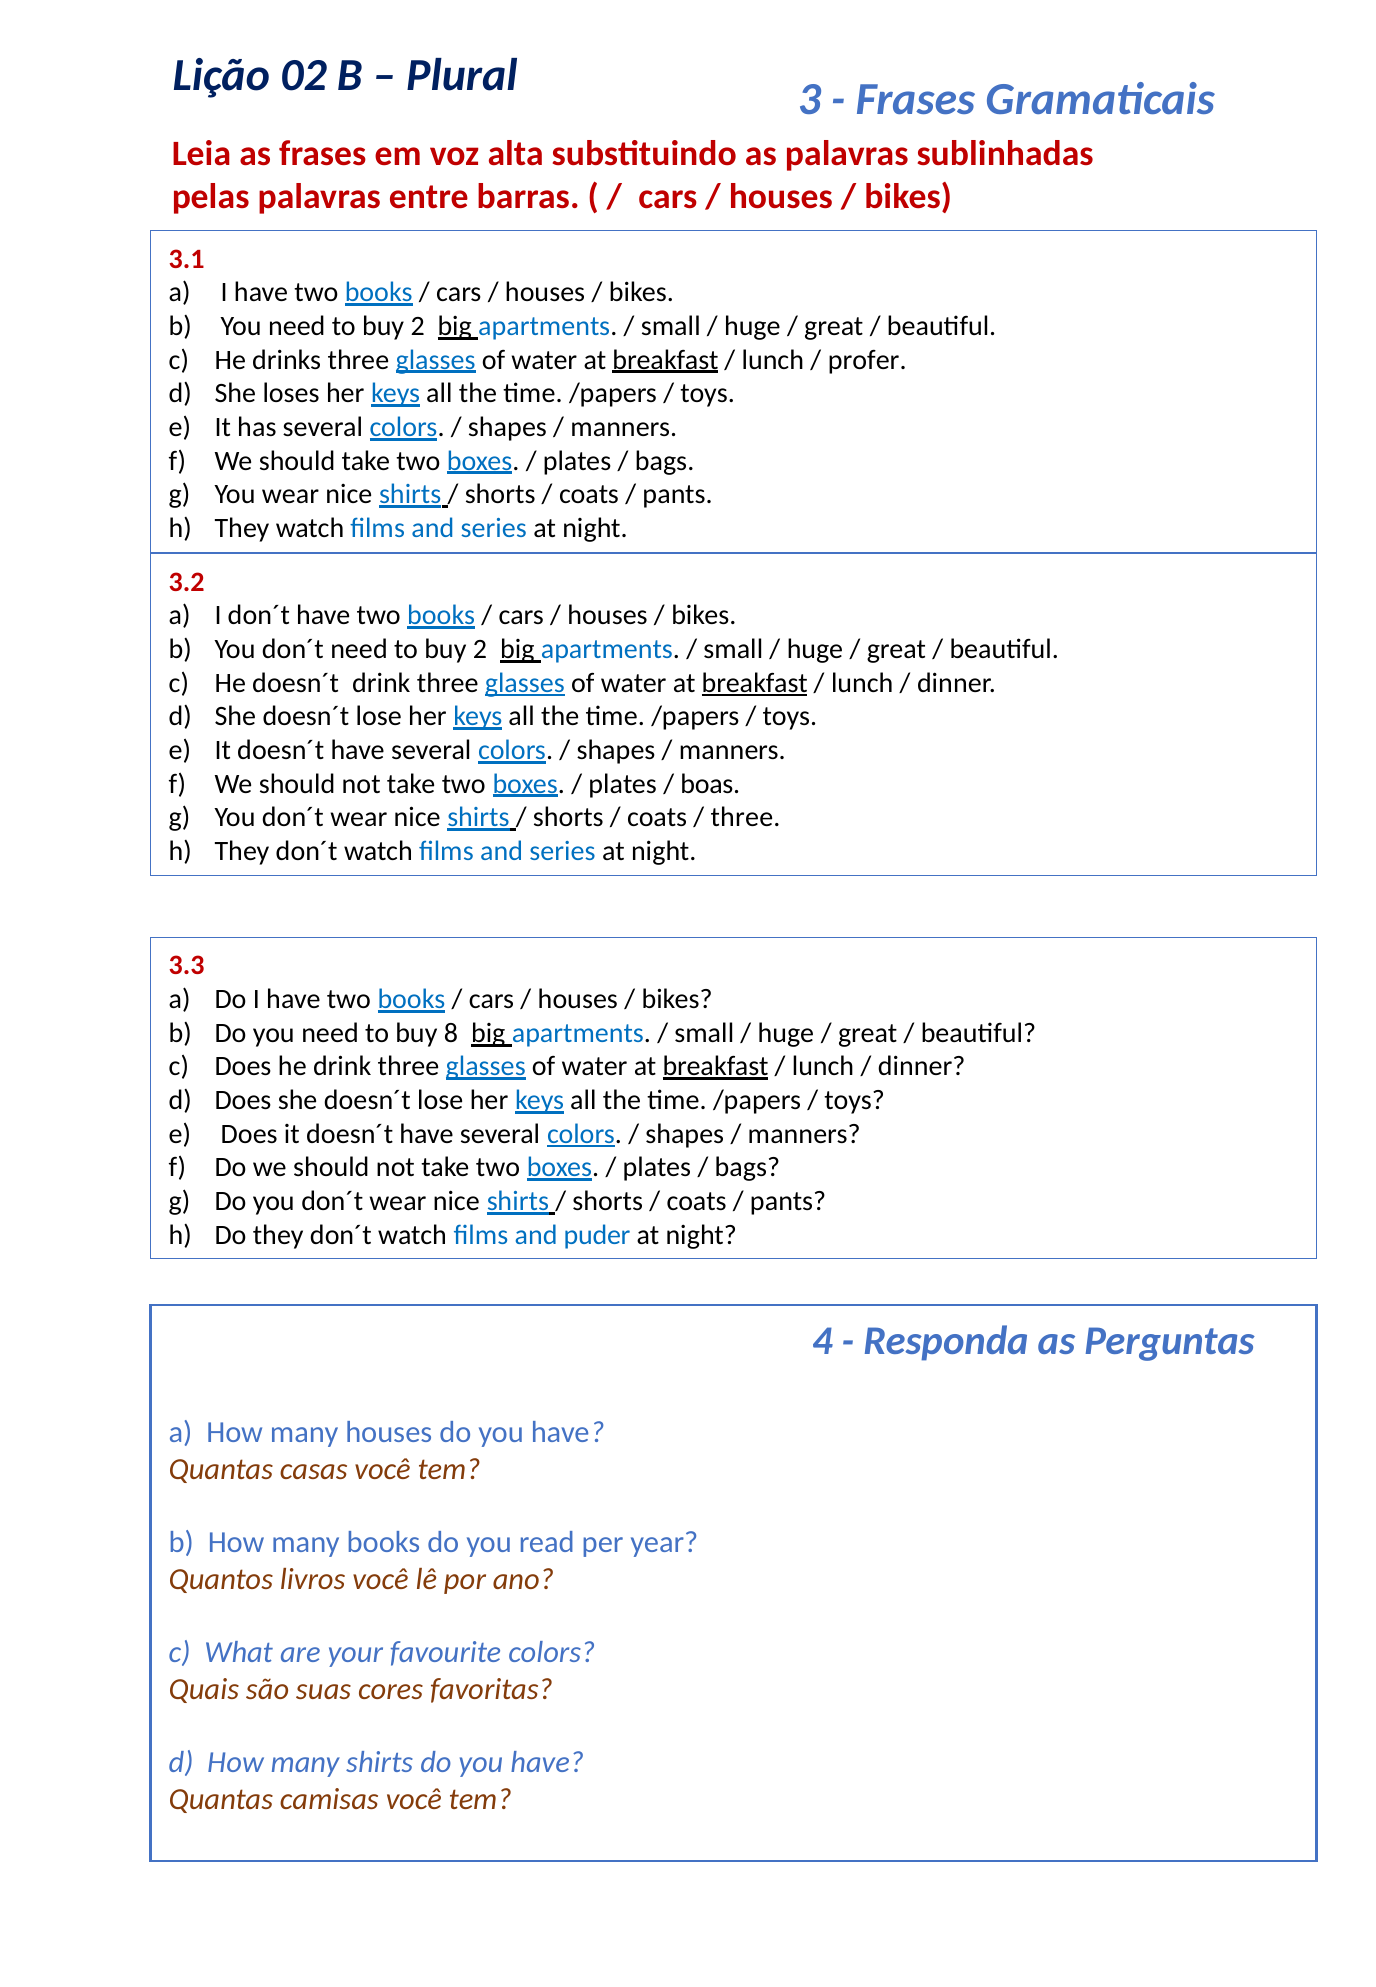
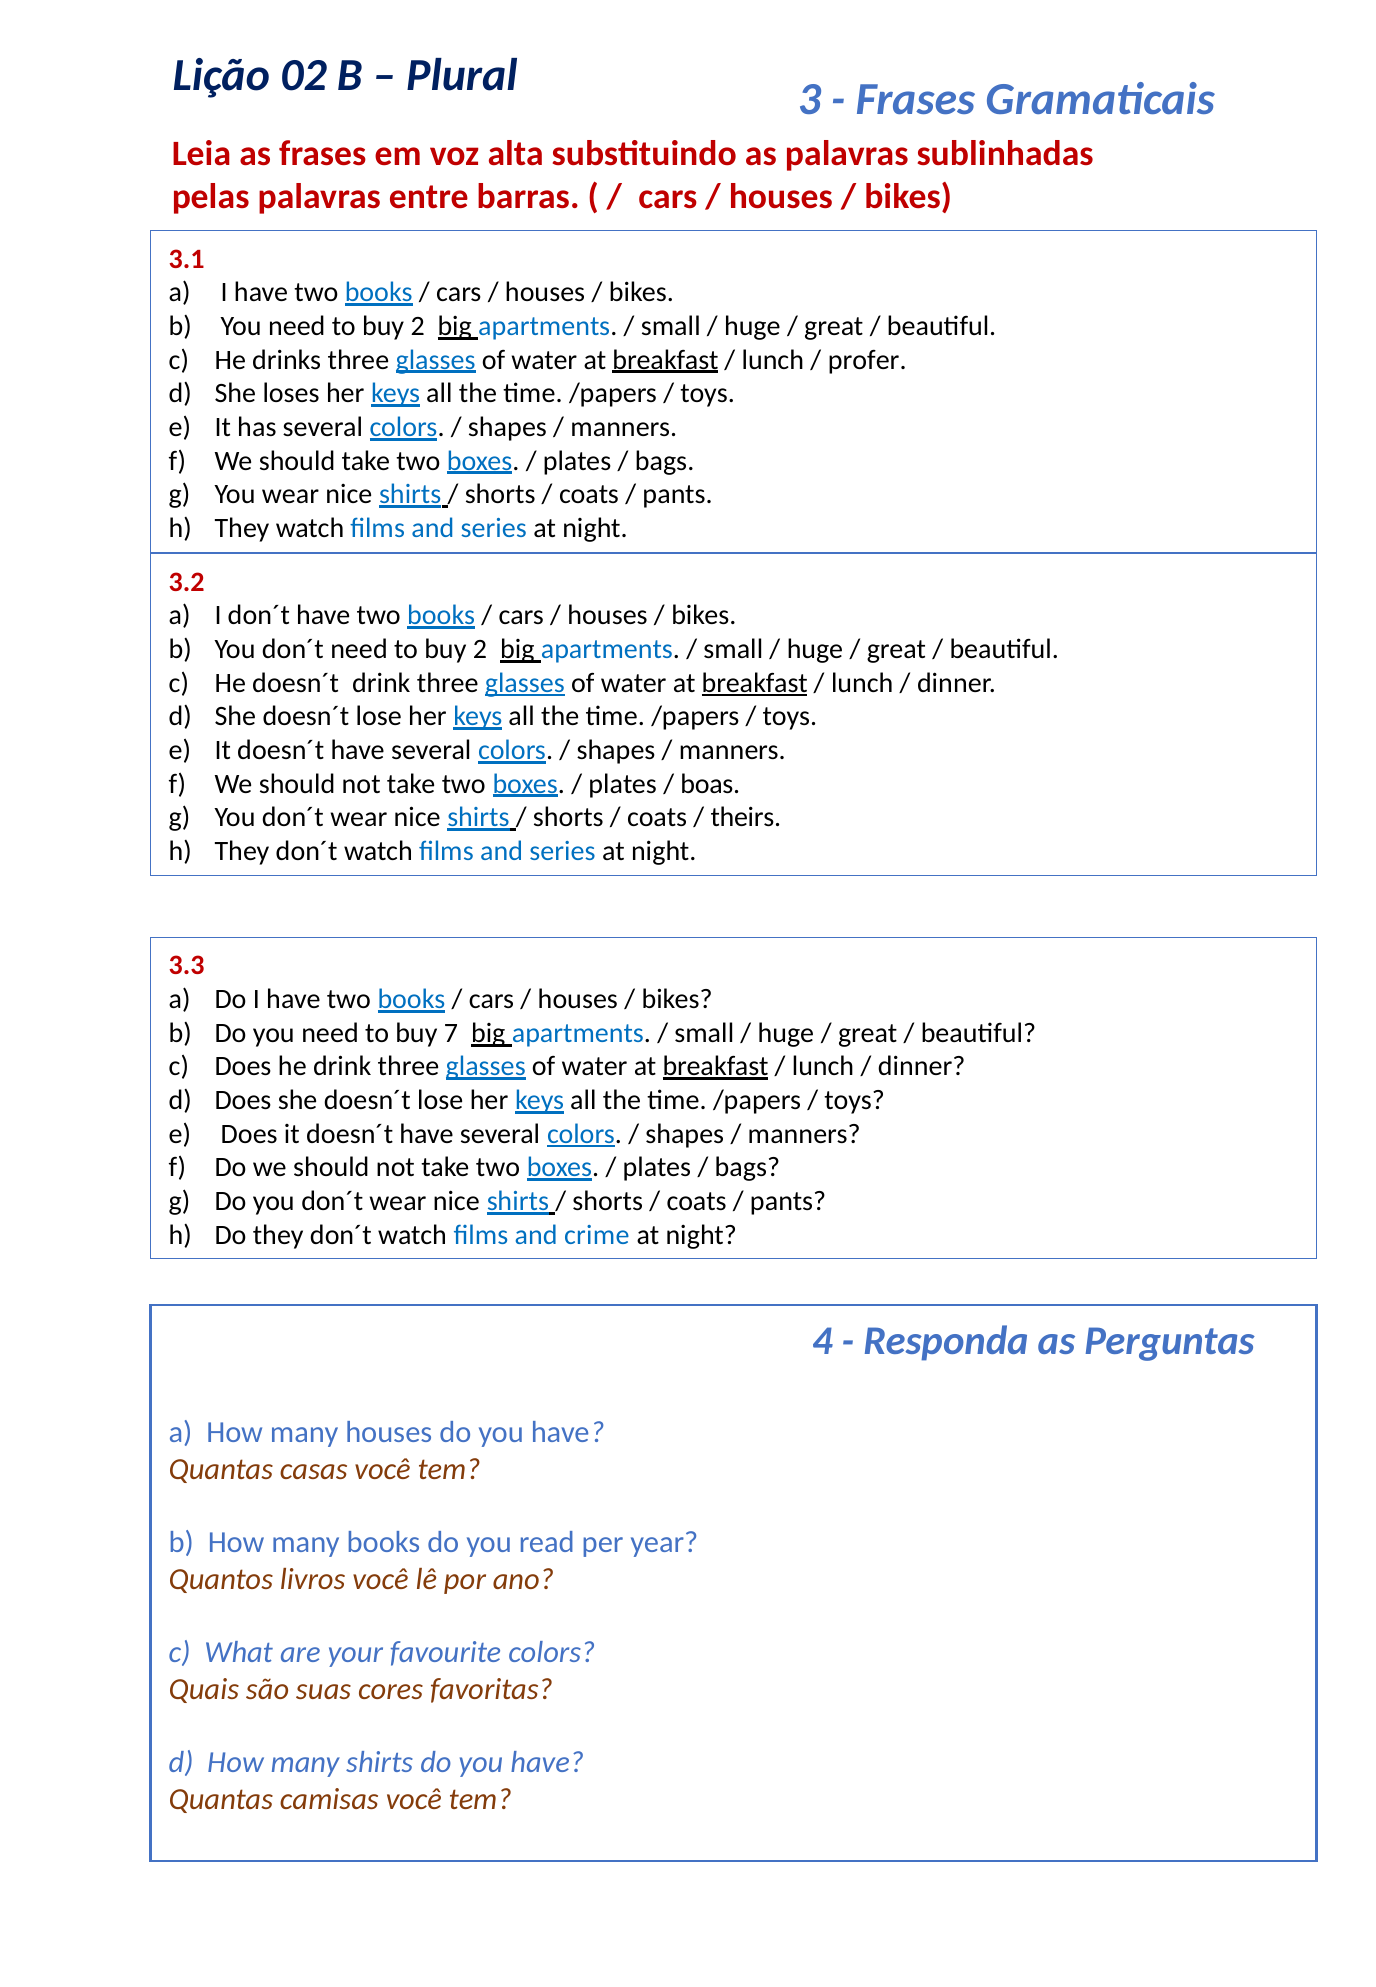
three: three -> theirs (746, 818)
8: 8 -> 7 (451, 1033)
puder: puder -> crime (597, 1235)
